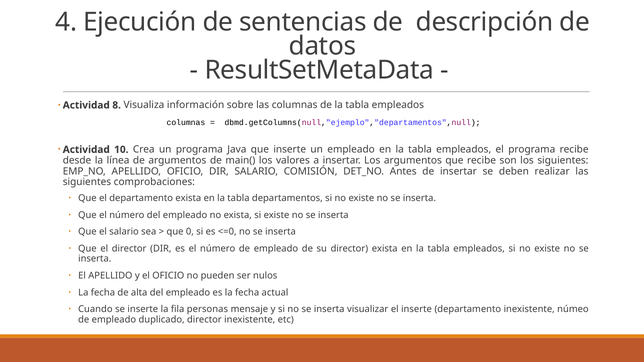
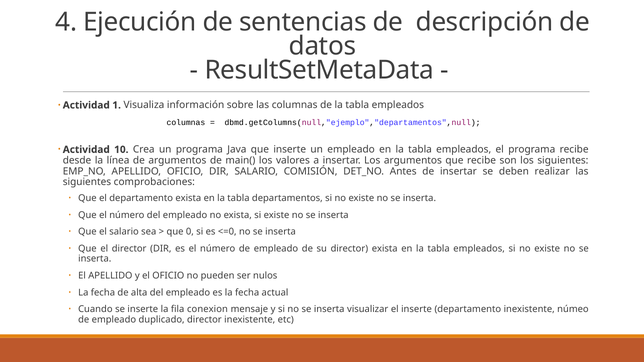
8: 8 -> 1 (117, 105)
personas: personas -> conexion (207, 310)
